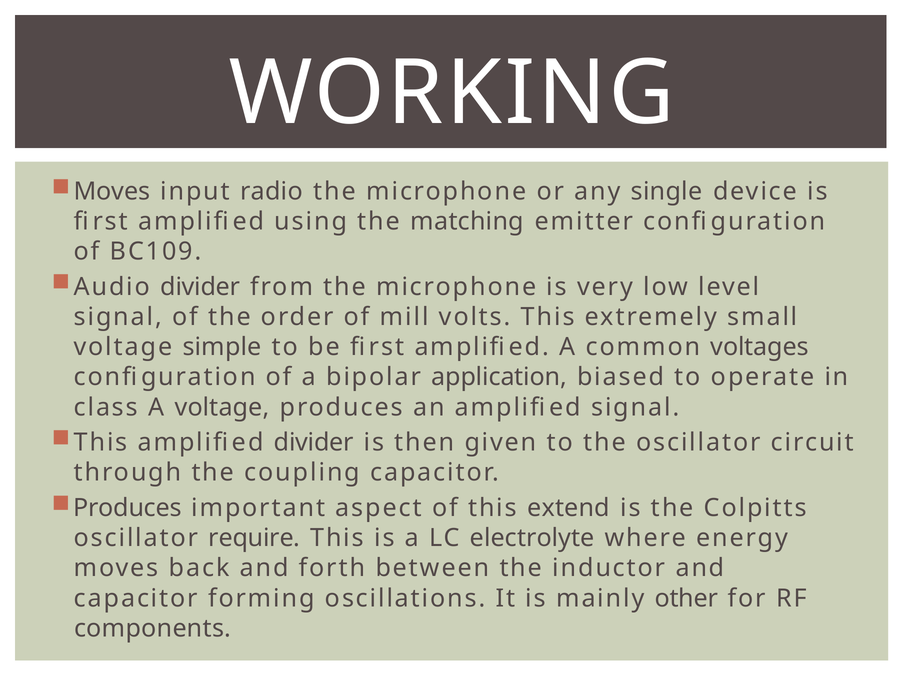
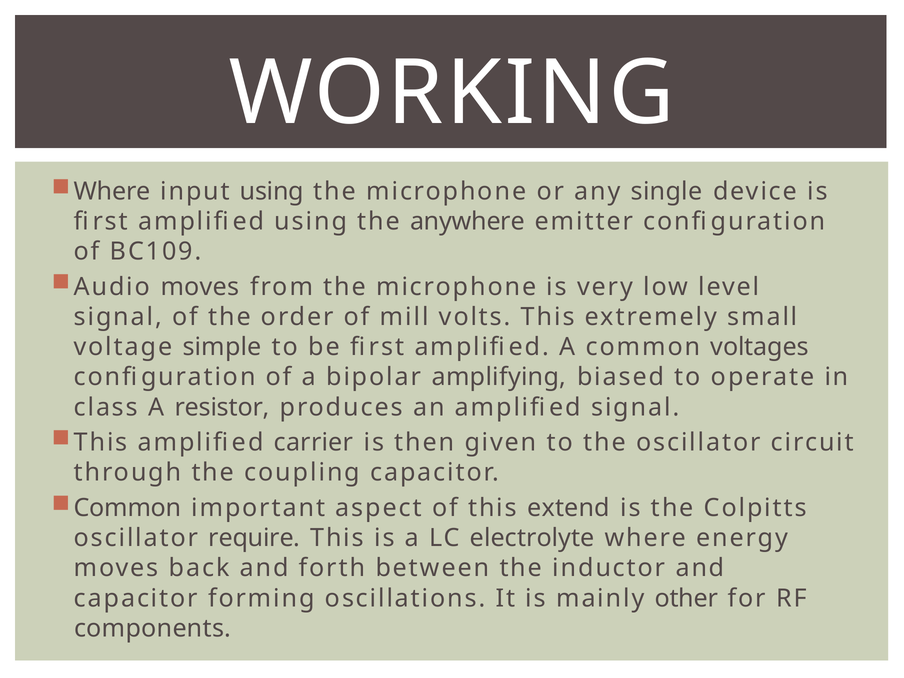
Moves: Moves -> Where (112, 191)
input radio: radio -> using (272, 191)
matching: matching -> anywhere (467, 221)
Audio divider: divider -> moves (200, 287)
application: application -> amplifying (499, 377)
A voltage: voltage -> resistor (222, 407)
amplified divider: divider -> carrier (314, 442)
Produces: Produces -> Common (128, 508)
